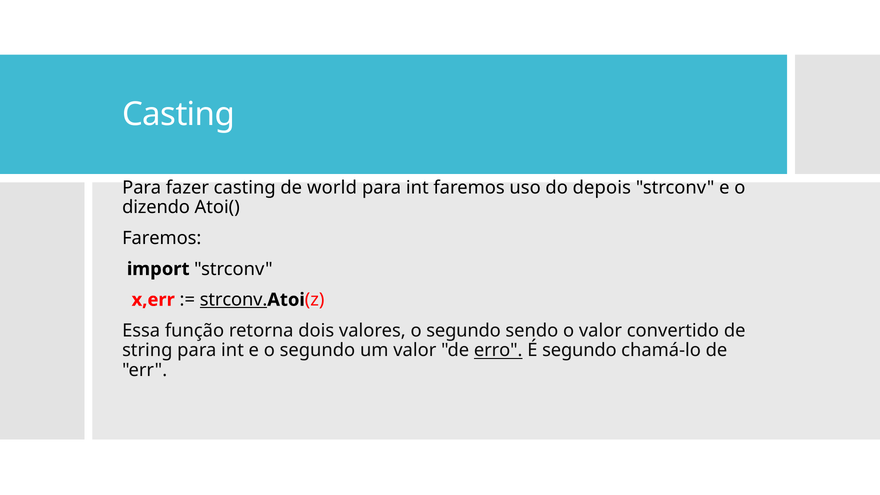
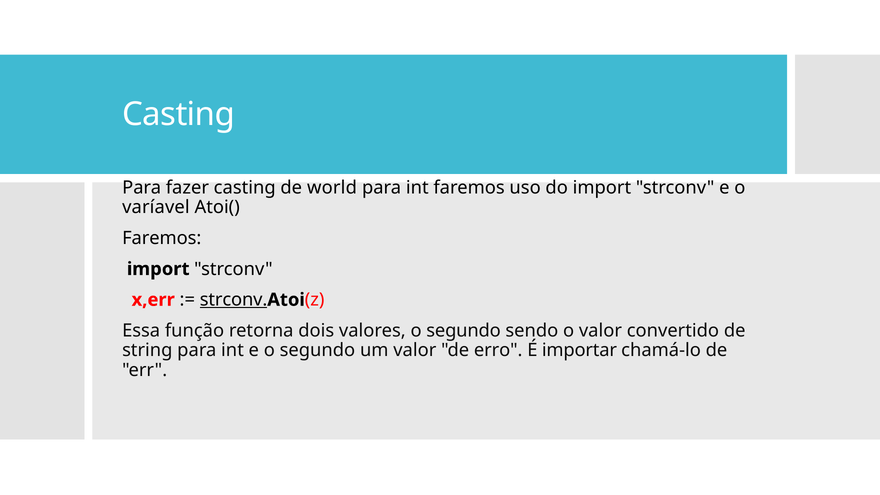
do depois: depois -> import (602, 188)
dizendo: dizendo -> varíavel (156, 207)
erro underline: present -> none (498, 350)
É segundo: segundo -> importar (579, 350)
